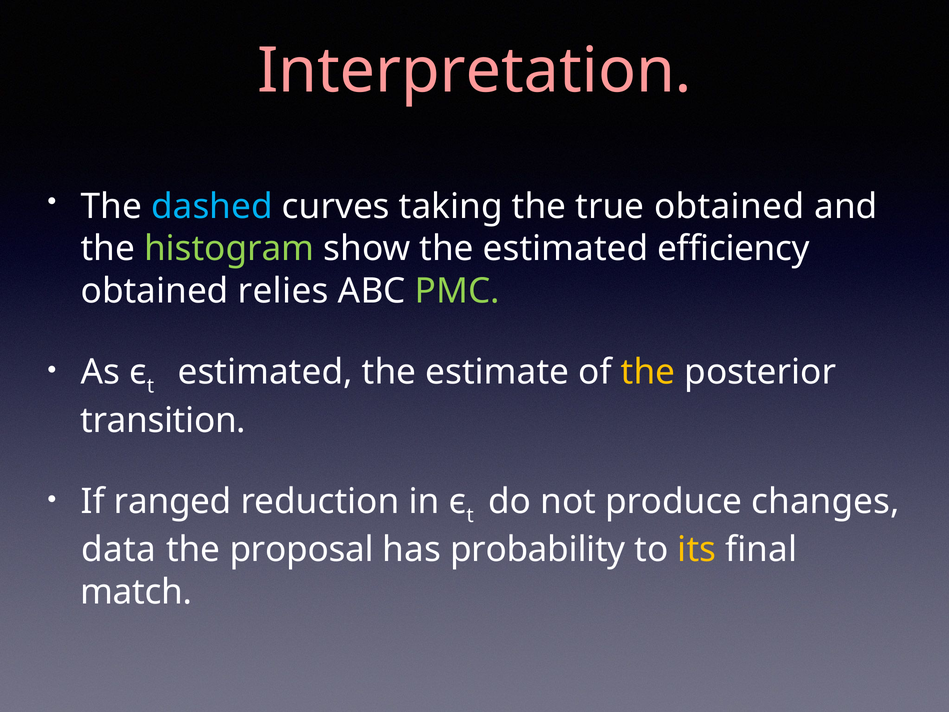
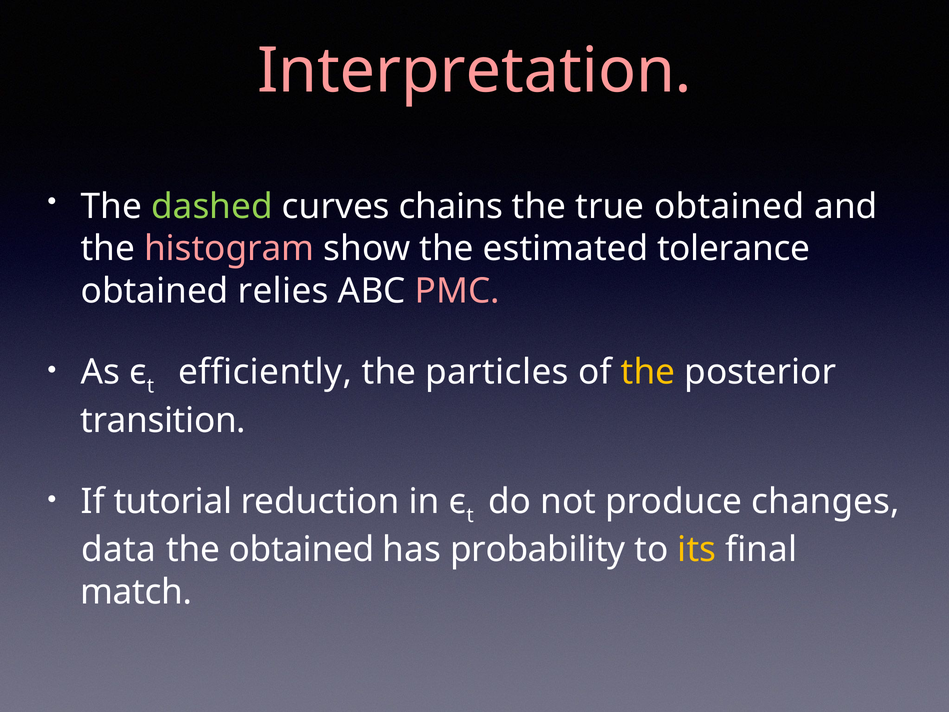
dashed colour: light blue -> light green (212, 206)
taking: taking -> chains (451, 206)
histogram colour: light green -> pink (229, 249)
efficiency: efficiency -> tolerance (734, 249)
PMC colour: light green -> pink (457, 291)
estimated: estimated -> efficiently (265, 372)
estimate: estimate -> particles (497, 372)
ranged: ranged -> tutorial (173, 501)
the proposal: proposal -> obtained (302, 550)
